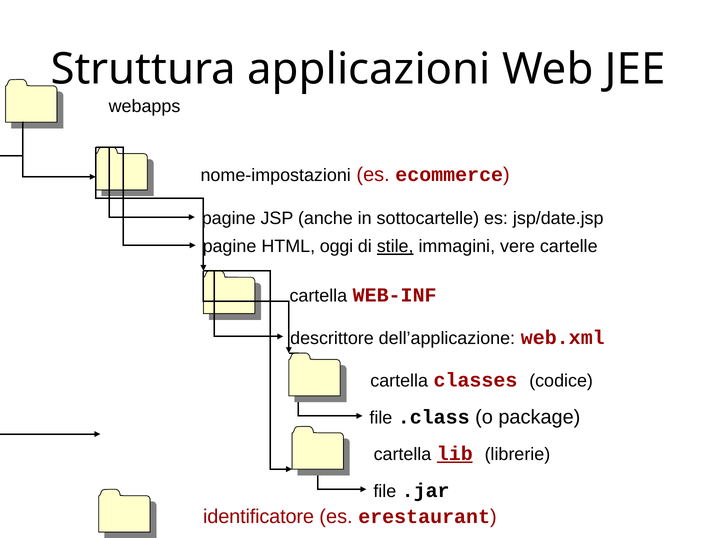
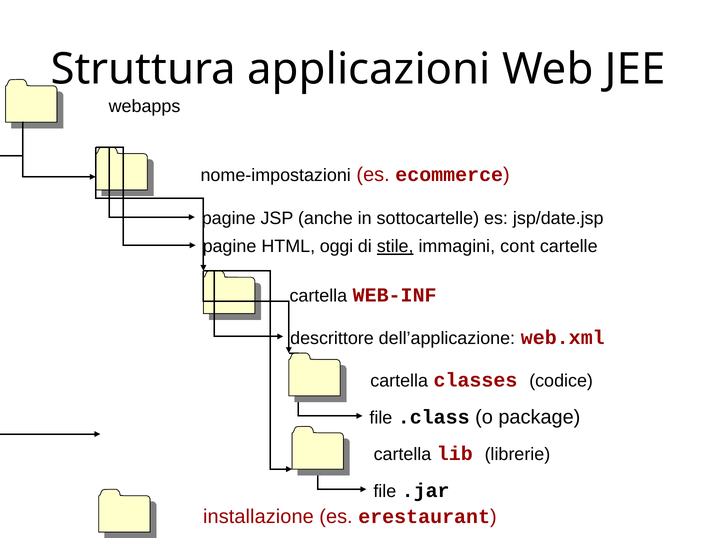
vere: vere -> cont (517, 246)
lib underline: present -> none (455, 453)
identificatore: identificatore -> installazione (258, 517)
